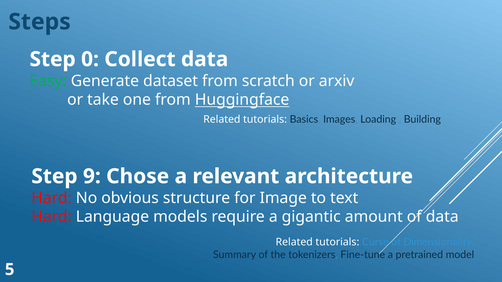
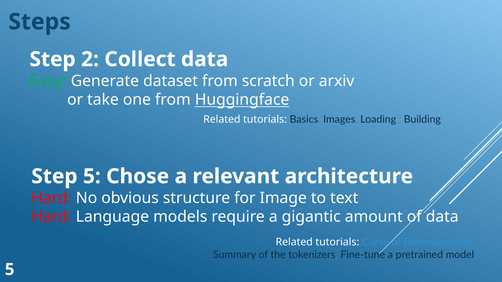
0: 0 -> 2 (90, 59)
Step 9: 9 -> 5 (92, 177)
